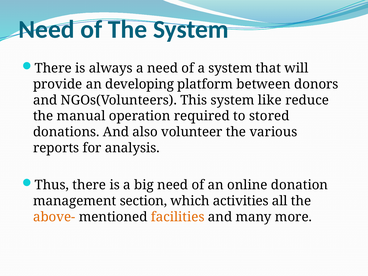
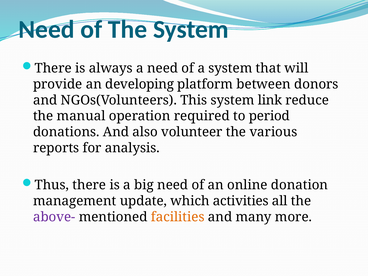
like: like -> link (270, 100)
stored: stored -> period (269, 116)
section: section -> update (143, 201)
above- colour: orange -> purple (54, 217)
